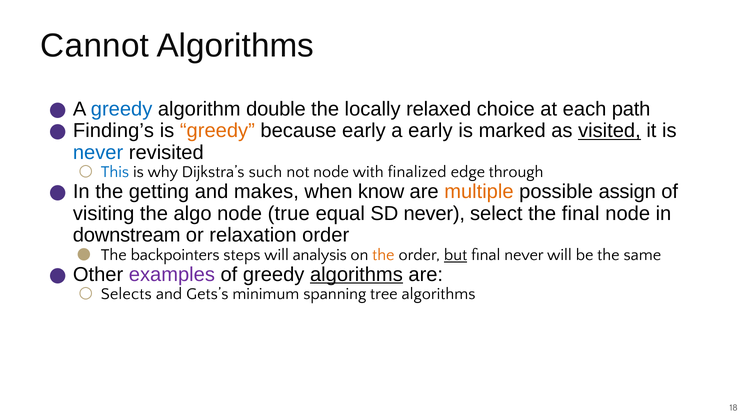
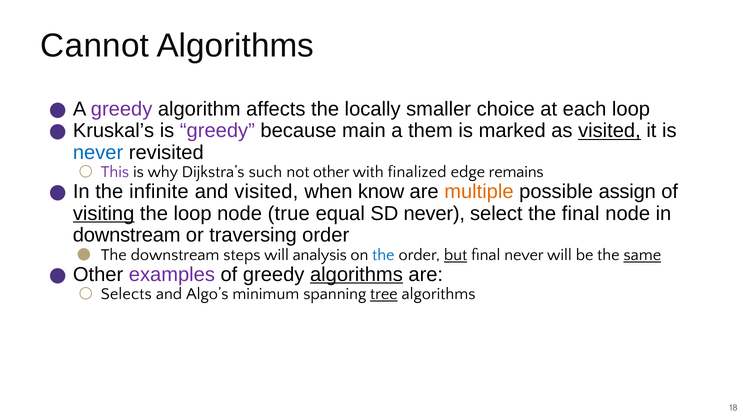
greedy colour: blue -> purple (122, 109)
double: double -> affects (276, 109)
relaxed: relaxed -> smaller (439, 109)
each path: path -> loop (631, 109)
Finding’s: Finding’s -> Kruskal’s (114, 131)
greedy colour: orange -> purple (217, 131)
because early: early -> main (364, 131)
a early: early -> them (431, 131)
This colour: blue -> purple (115, 172)
not node: node -> other (331, 172)
through: through -> remains (516, 172)
getting: getting -> infinite (159, 192)
and makes: makes -> visited (266, 192)
visiting underline: none -> present (104, 213)
the algo: algo -> loop (193, 213)
relaxation: relaxation -> traversing (253, 235)
The backpointers: backpointers -> downstream (175, 255)
the colour: orange -> blue (383, 255)
same underline: none -> present (642, 255)
Gets’s: Gets’s -> Algo’s (207, 294)
tree underline: none -> present (384, 294)
